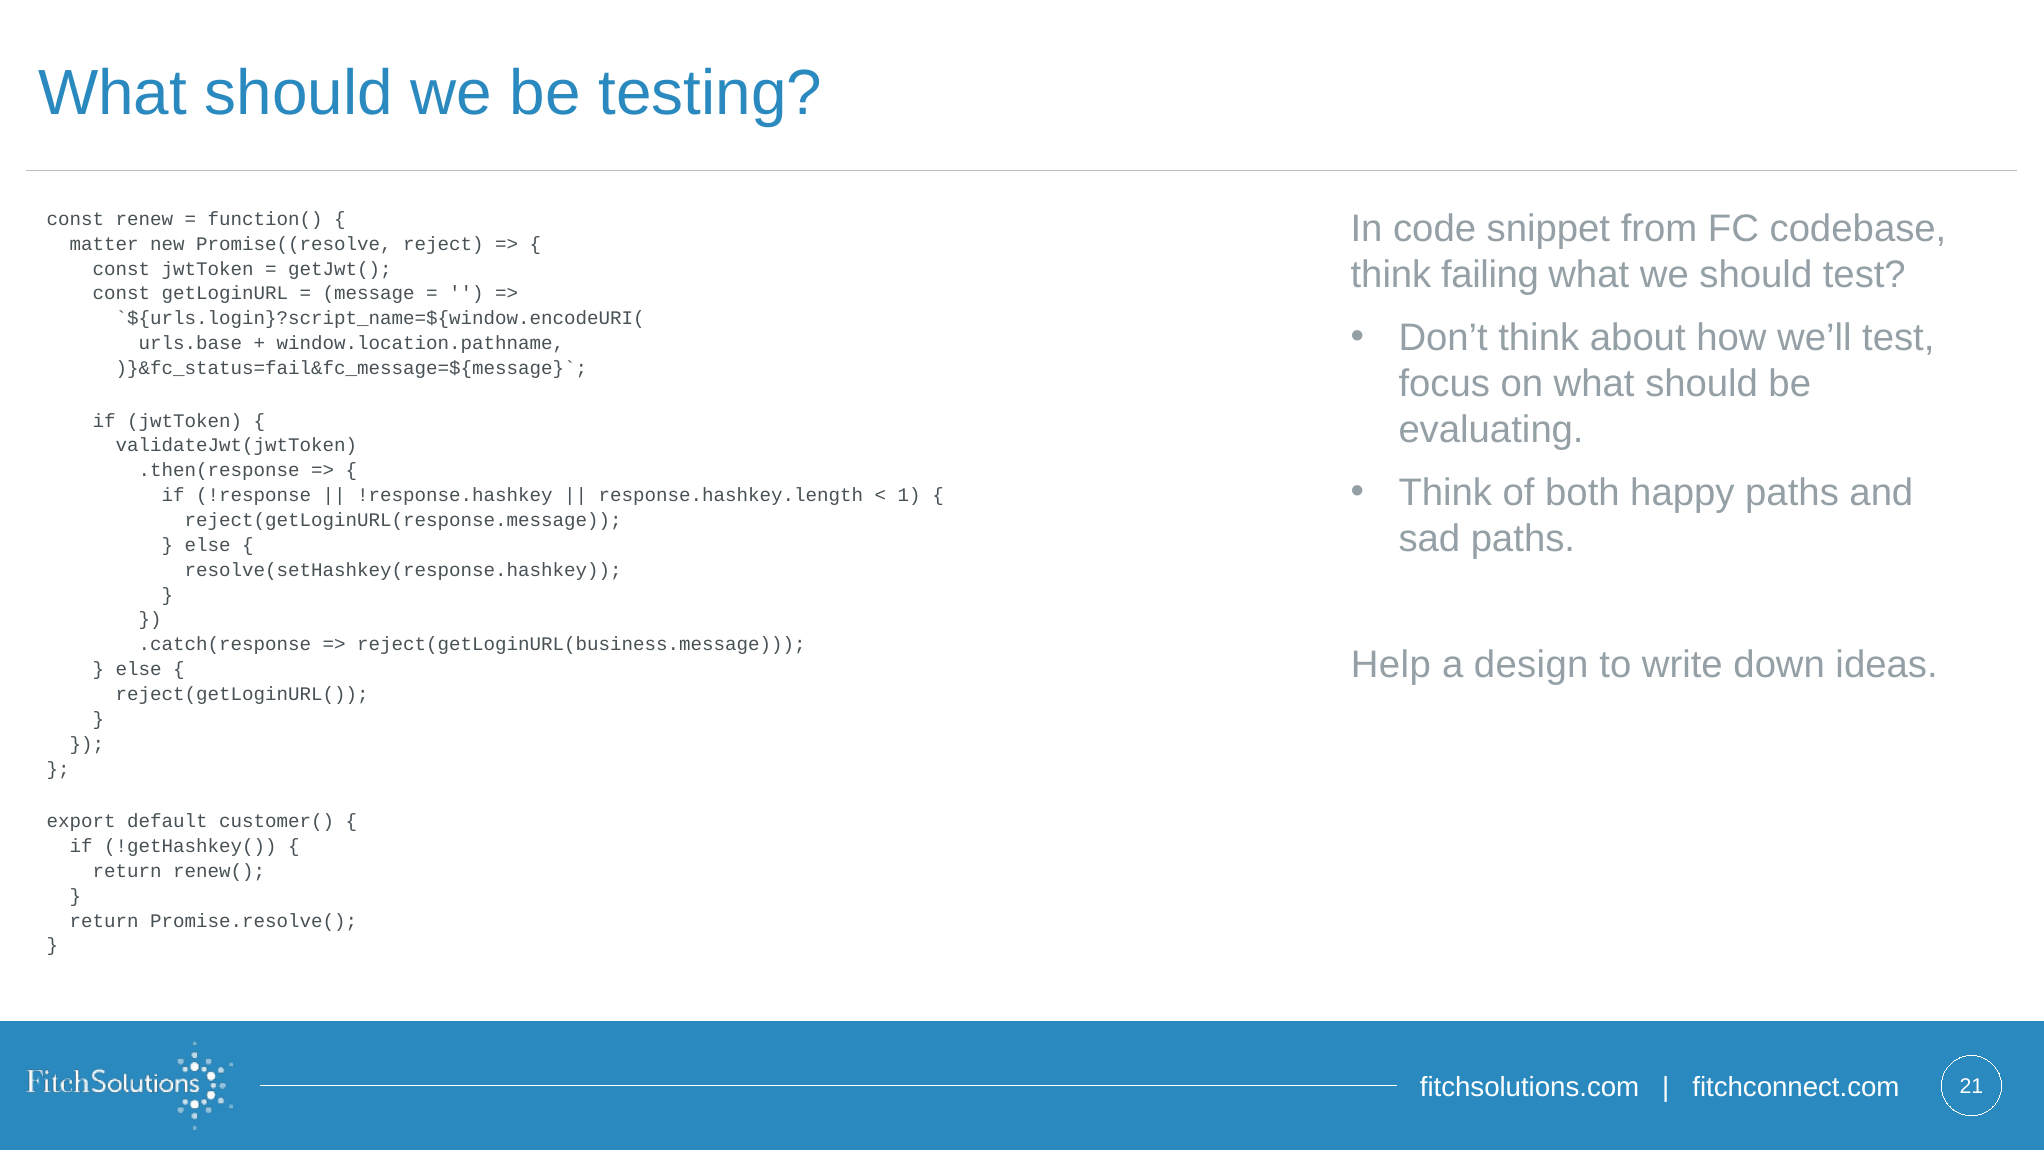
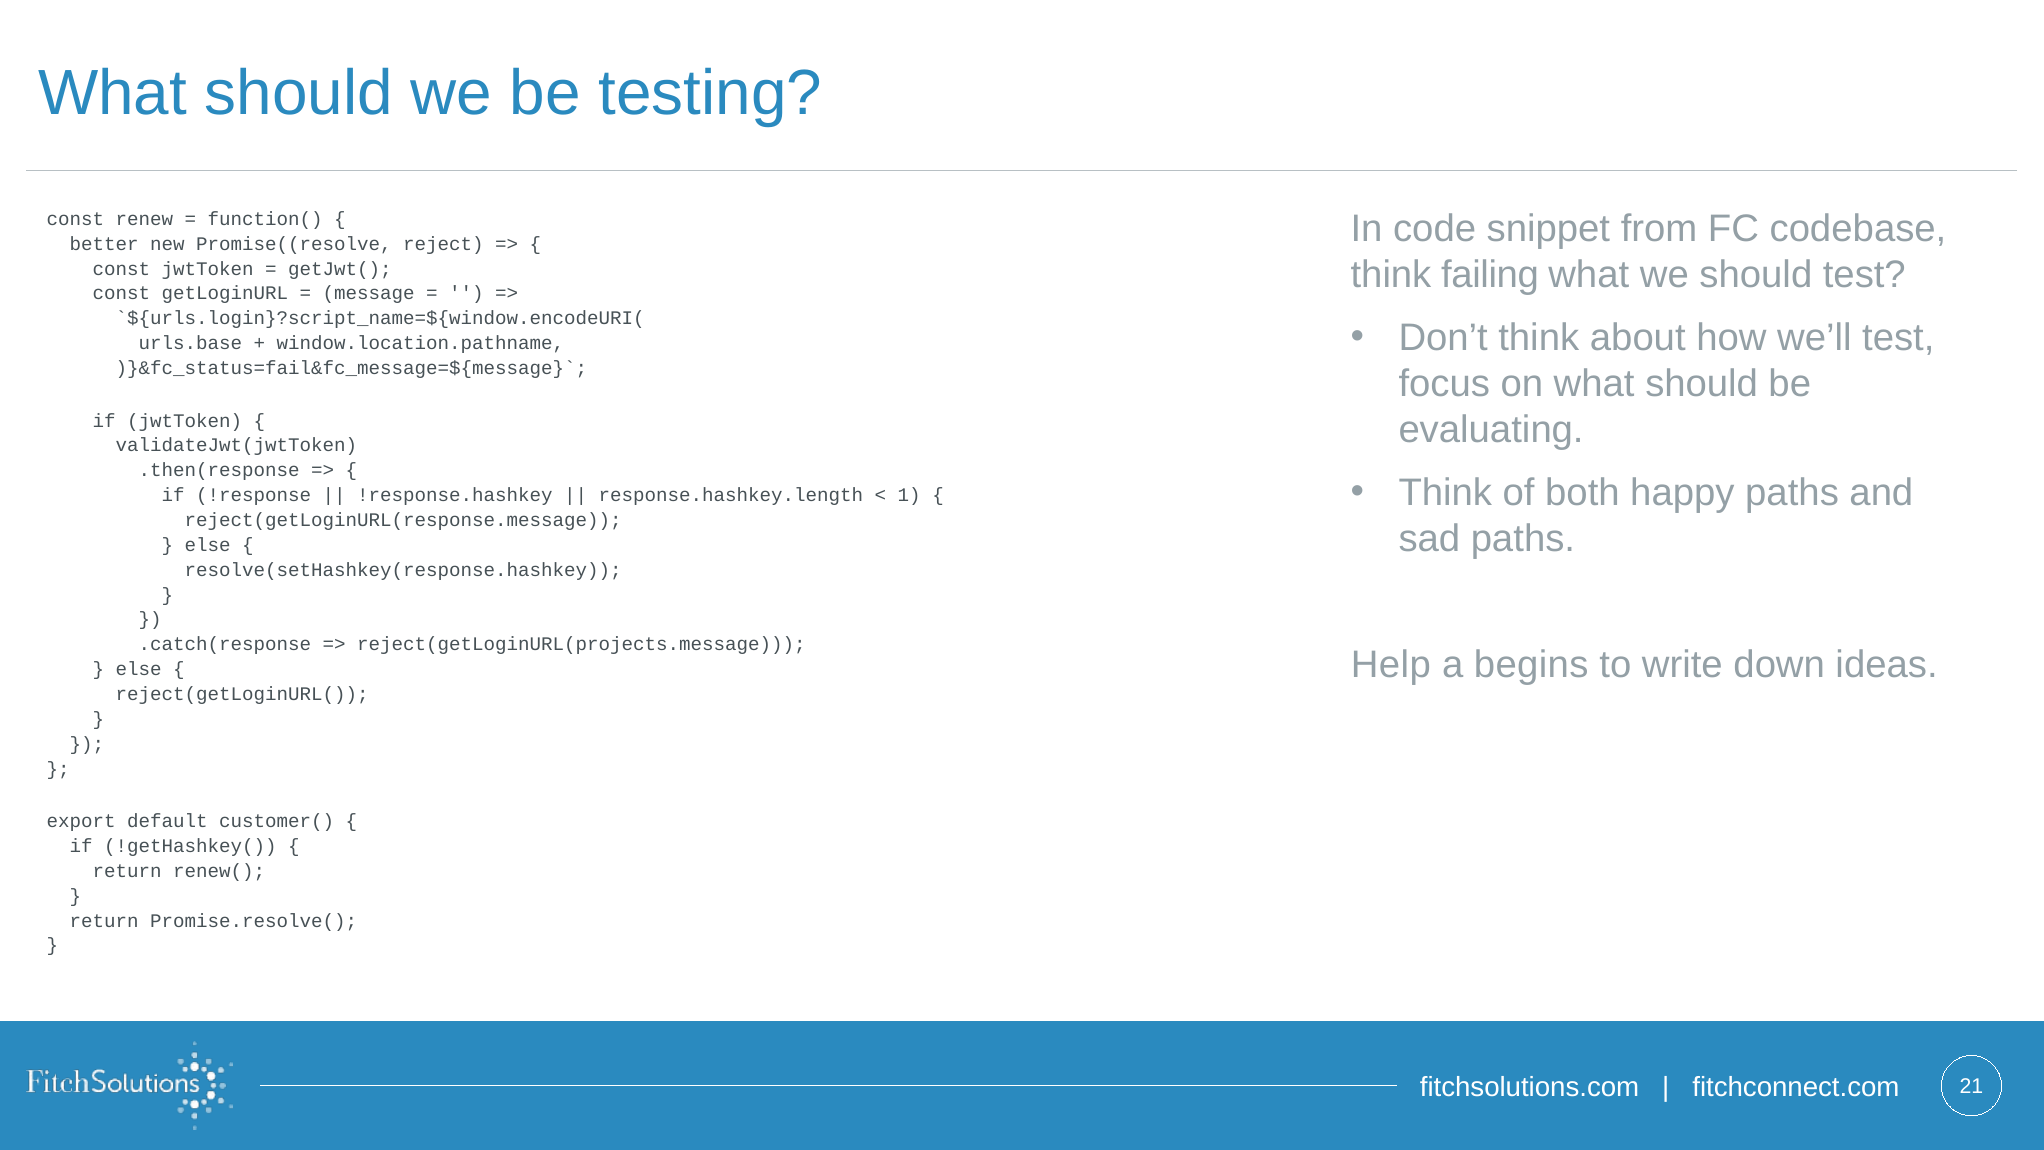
matter: matter -> better (104, 244)
reject(getLoginURL(business.message: reject(getLoginURL(business.message -> reject(getLoginURL(projects.message (581, 644)
design: design -> begins (1531, 665)
